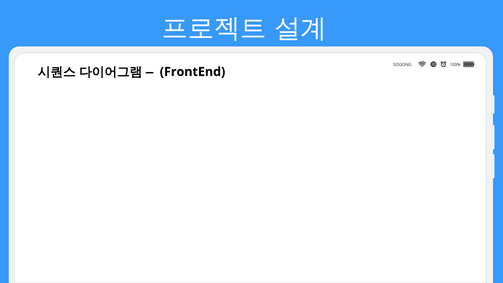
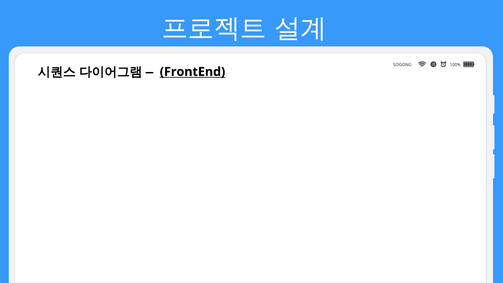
FrontEnd underline: none -> present (193, 72)
